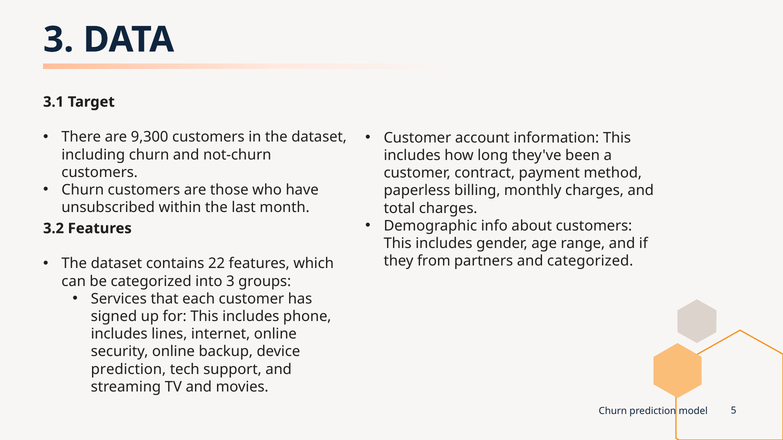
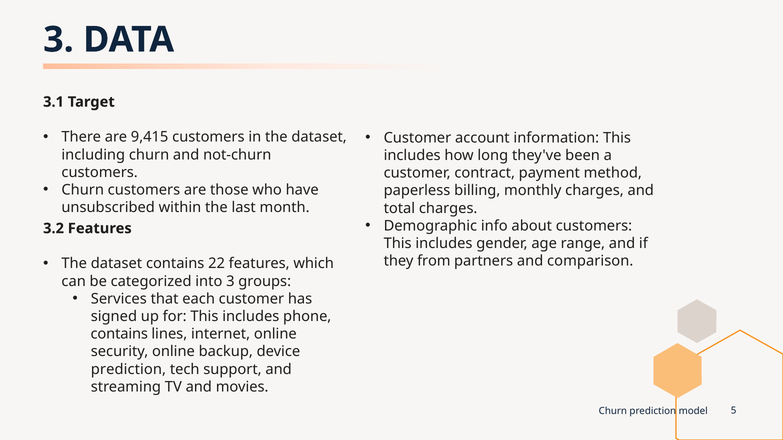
9,300: 9,300 -> 9,415 (150, 137)
and categorized: categorized -> comparison (590, 261)
includes: includes -> contains (119, 334)
